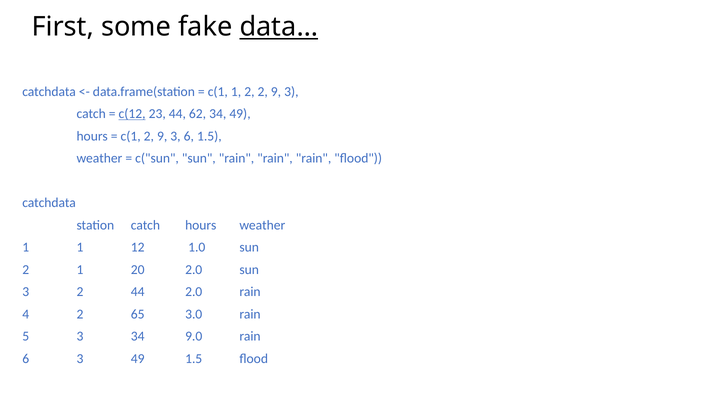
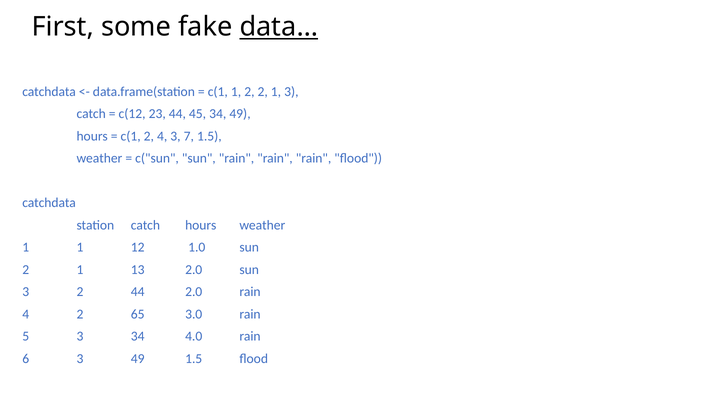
2 2 9: 9 -> 1 (276, 92)
c(12 underline: present -> none (132, 114)
62: 62 -> 45 (198, 114)
c(1 2 9: 9 -> 4 (162, 136)
3 6: 6 -> 7 (189, 136)
20: 20 -> 13 (138, 269)
9.0: 9.0 -> 4.0 (194, 336)
